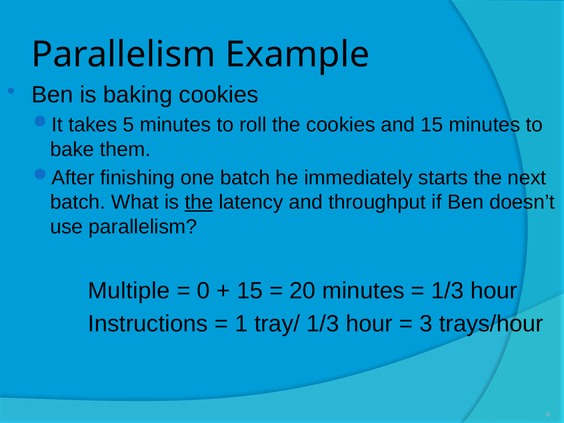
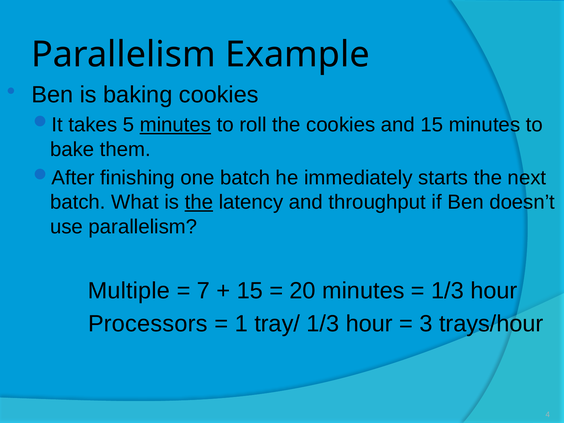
minutes underline: none -> present (175, 125)
0: 0 -> 7 (203, 291)
Instructions: Instructions -> Processors (148, 324)
